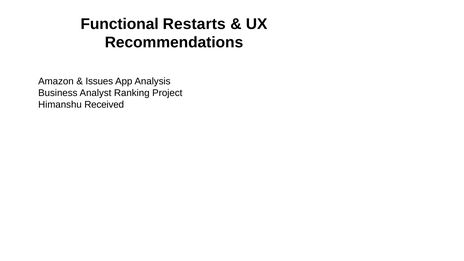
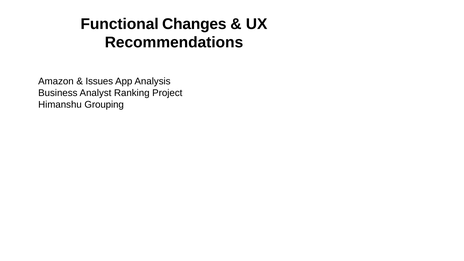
Restarts: Restarts -> Changes (194, 24)
Received: Received -> Grouping (104, 105)
